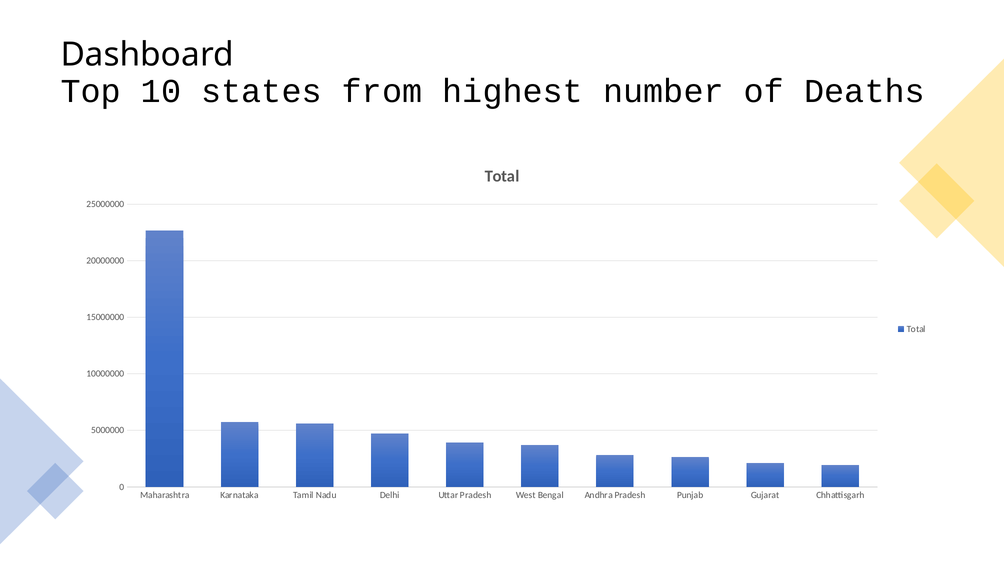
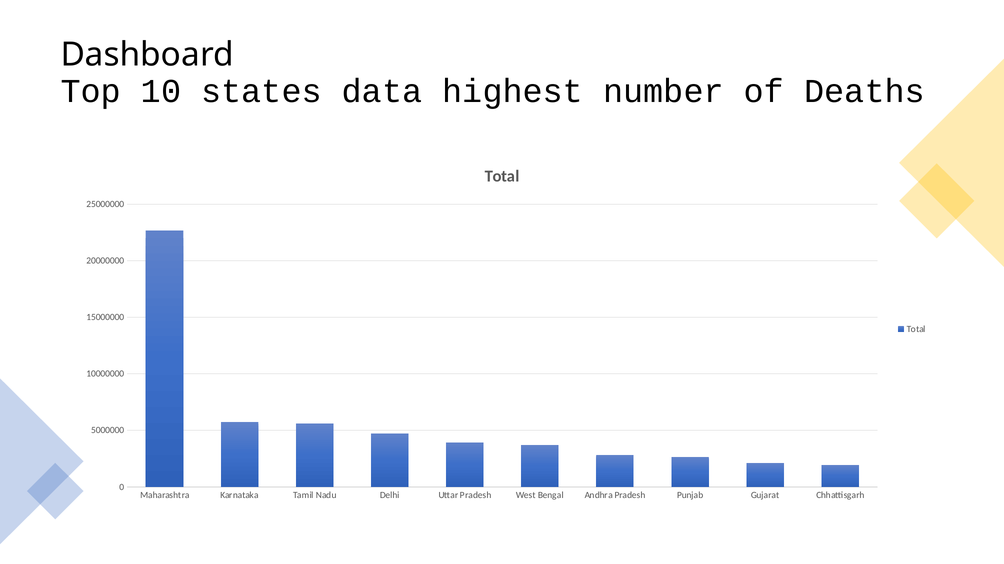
from: from -> data (382, 91)
